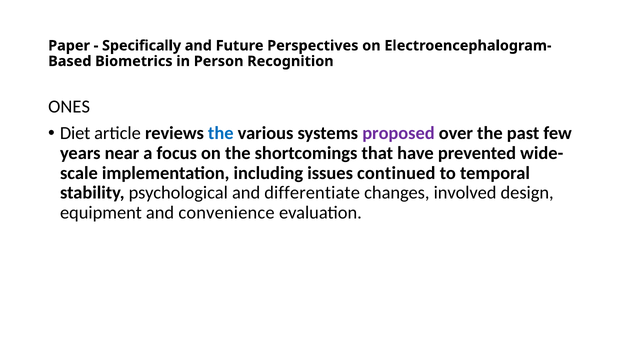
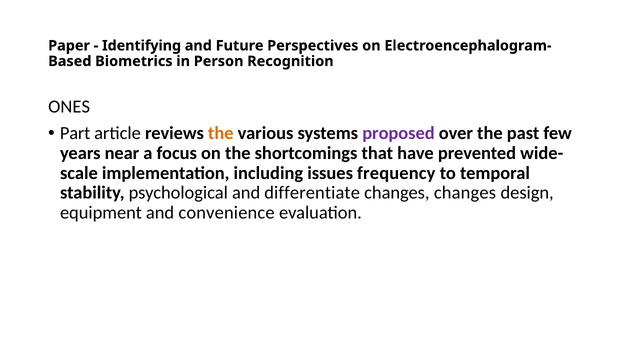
Specifically: Specifically -> Identifying (142, 46)
Diet: Diet -> Part (75, 133)
the colour: blue -> orange (221, 133)
continued: continued -> frequency (396, 173)
changes involved: involved -> changes (465, 193)
